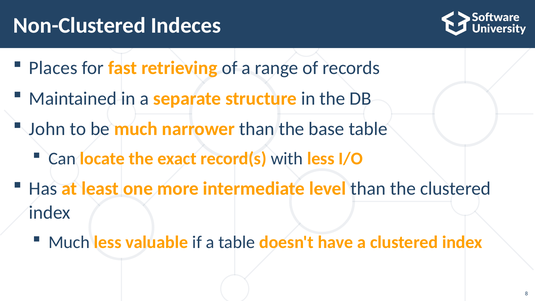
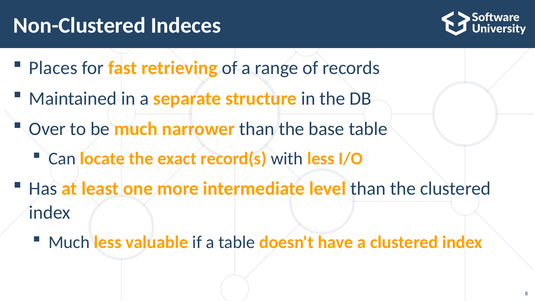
John: John -> Over (47, 129)
